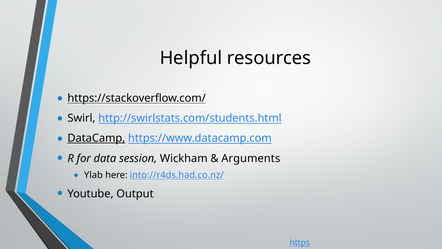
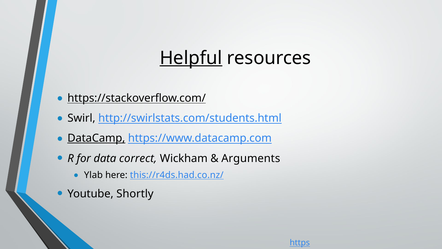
Helpful underline: none -> present (191, 58)
session: session -> correct (138, 158)
into://r4ds.had.co.nz/: into://r4ds.had.co.nz/ -> this://r4ds.had.co.nz/ (177, 175)
Output: Output -> Shortly (135, 194)
